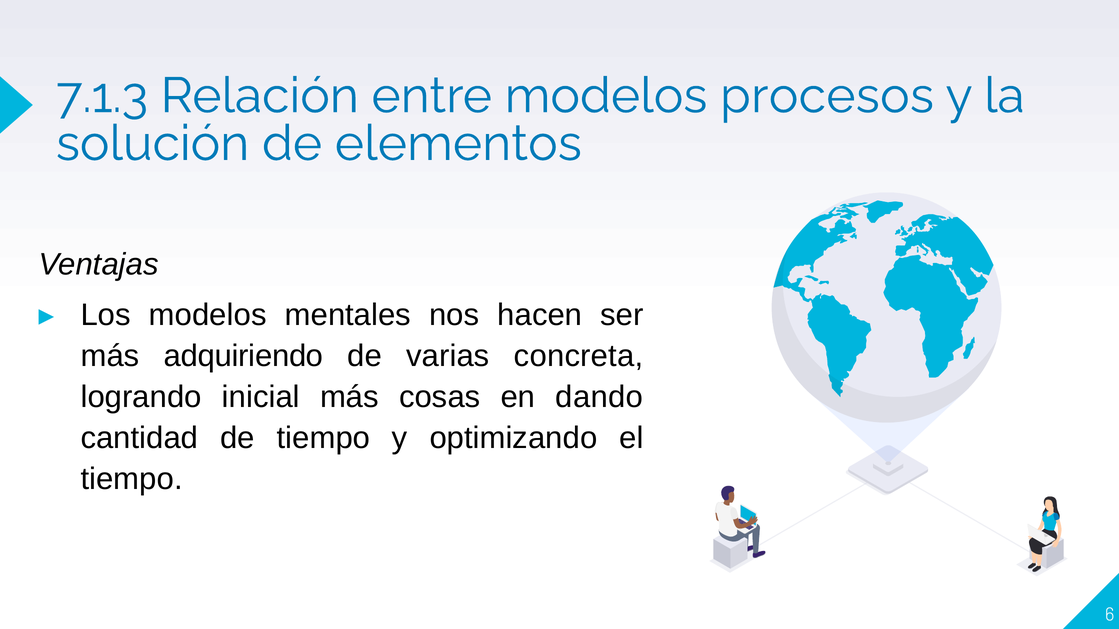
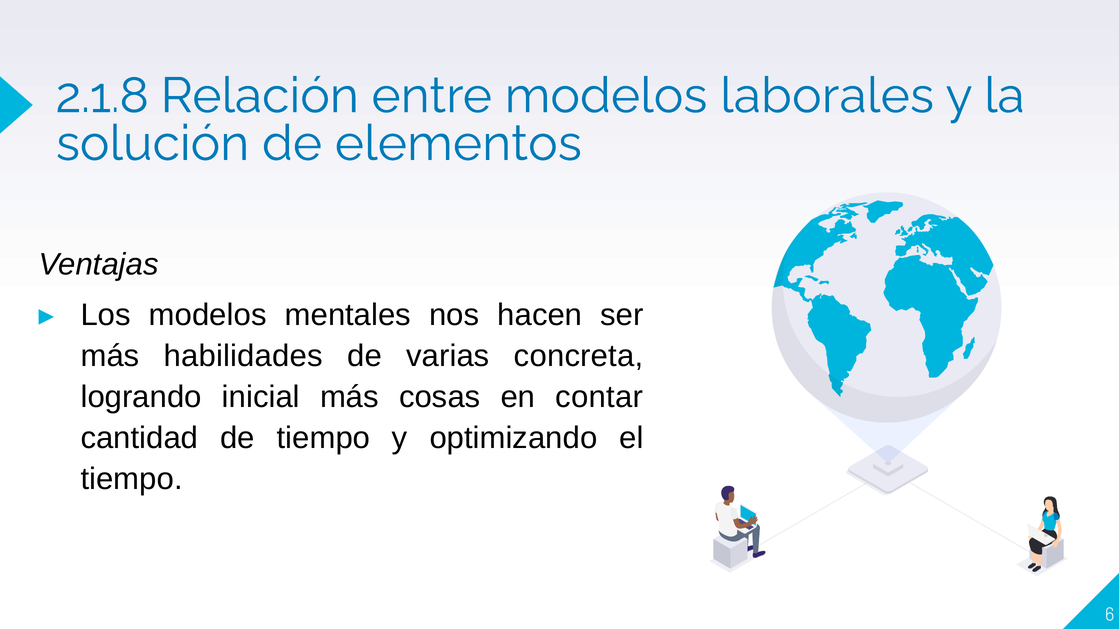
7.1.3: 7.1.3 -> 2.1.8 (102, 96)
procesos: procesos -> laborales (827, 96)
adquiriendo: adquiriendo -> habilidades (243, 356)
dando: dando -> contar (599, 397)
